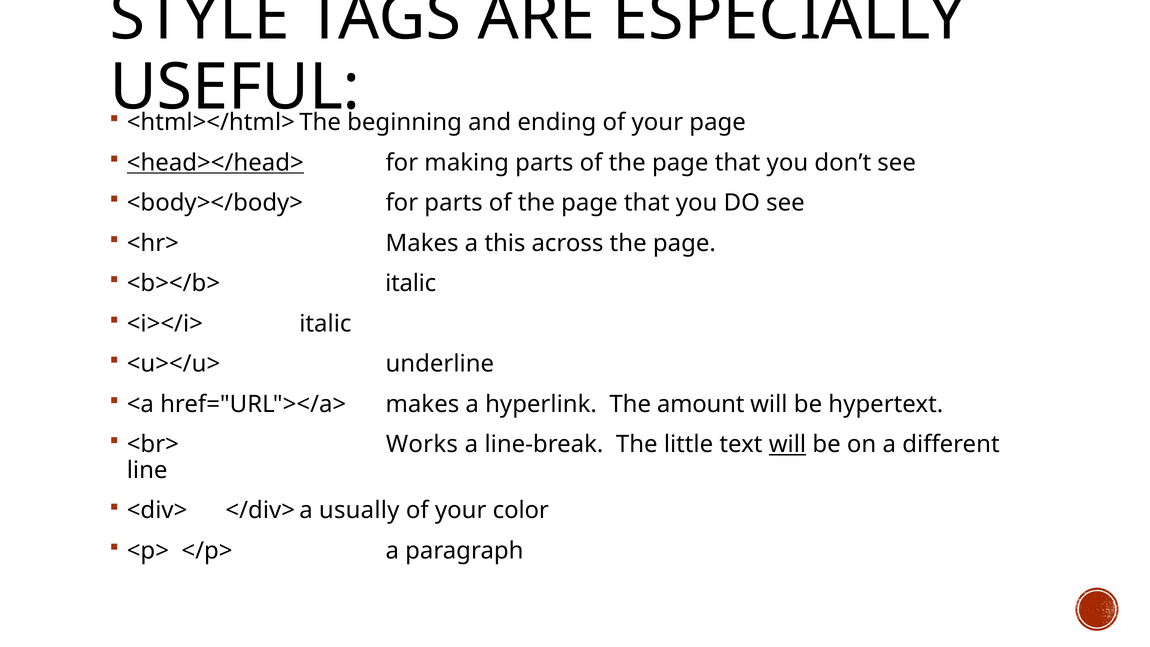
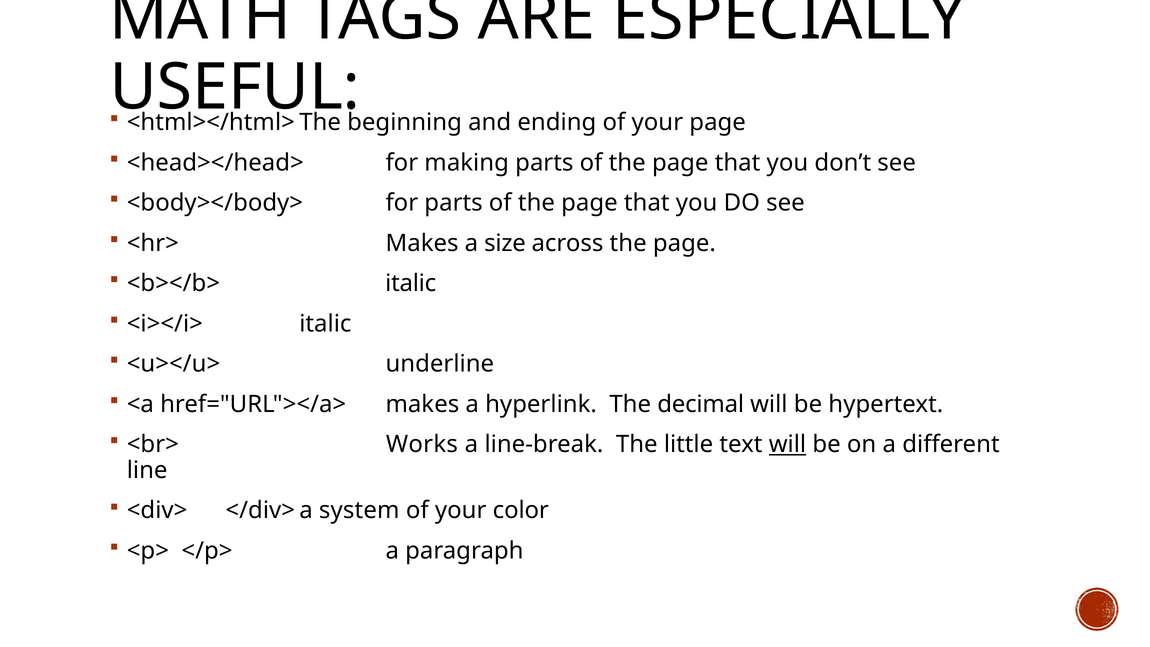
STYLE: STYLE -> MATH (200, 17)
<head></head> underline: present -> none (215, 163)
this: this -> size (505, 243)
amount: amount -> decimal (701, 404)
usually: usually -> system (359, 510)
